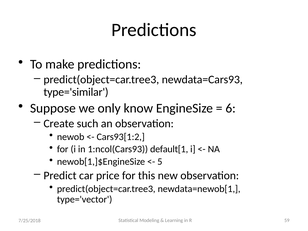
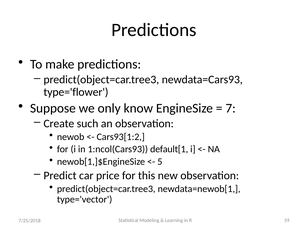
type='similar: type='similar -> type='flower (76, 92)
6: 6 -> 7 (231, 108)
